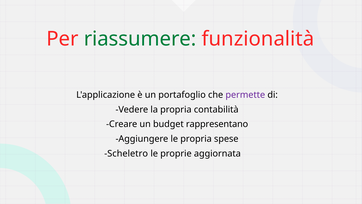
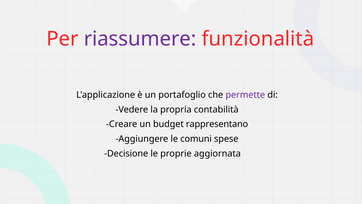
riassumere colour: green -> purple (140, 39)
le propria: propria -> comuni (196, 139)
Scheletro: Scheletro -> Decisione (126, 153)
